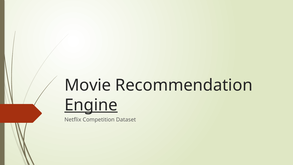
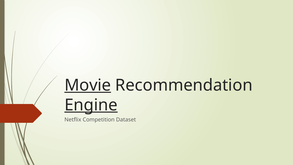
Movie underline: none -> present (88, 85)
